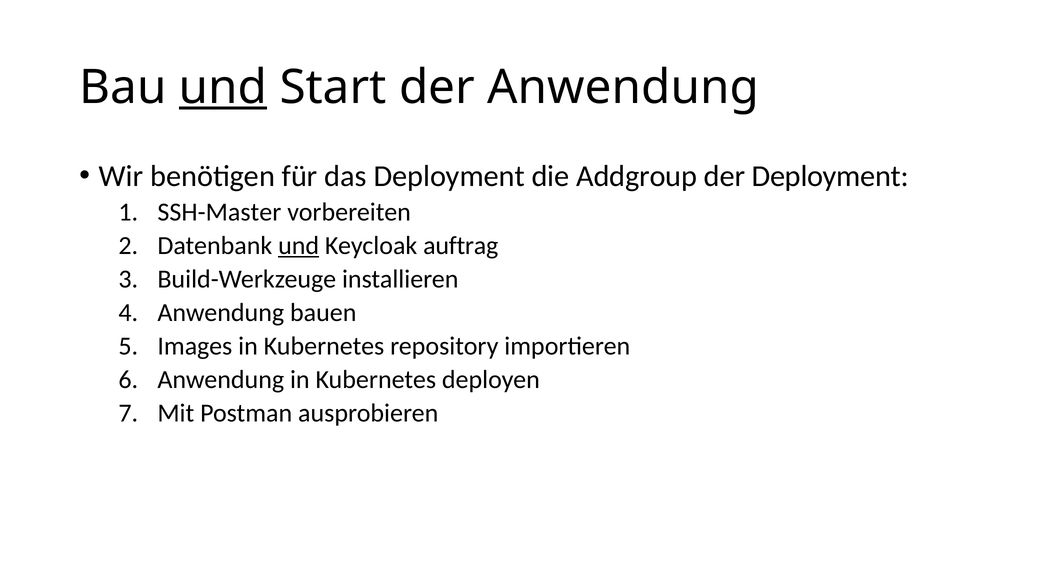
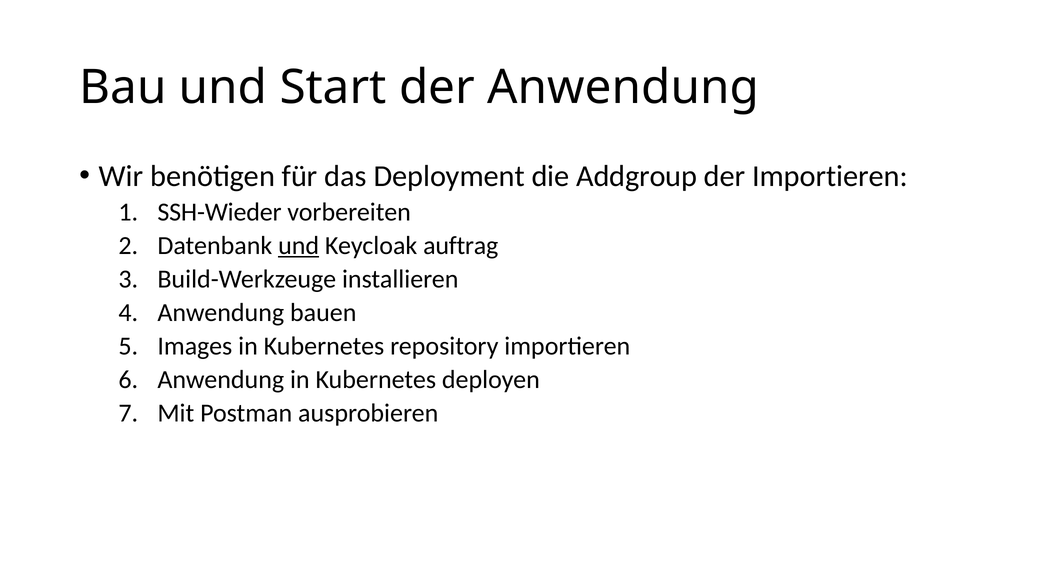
und underline: present -> none (223, 87)
der Deployment: Deployment -> Importieren (830, 176)
SSH-Master: SSH-Master -> SSH-Wieder (220, 212)
